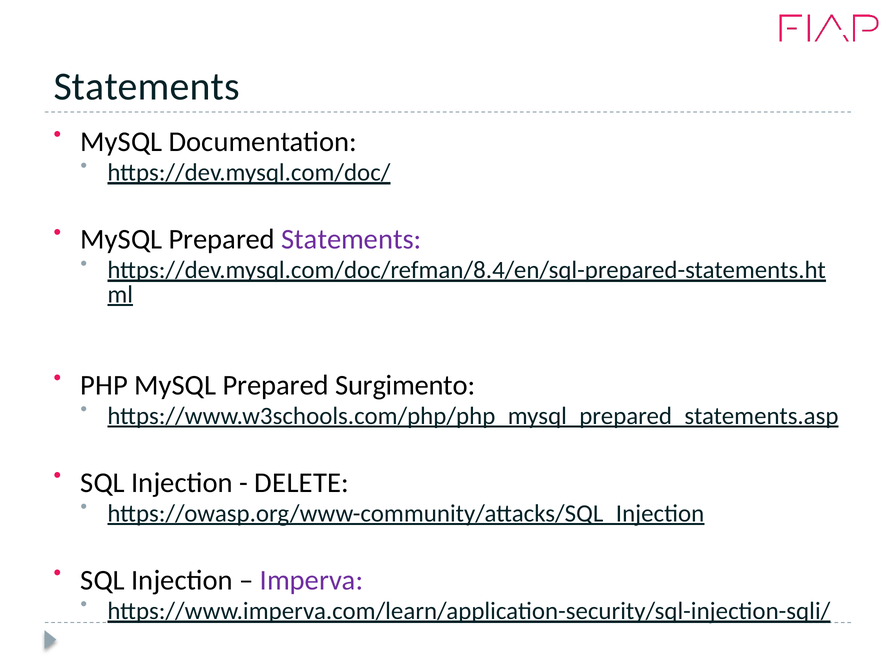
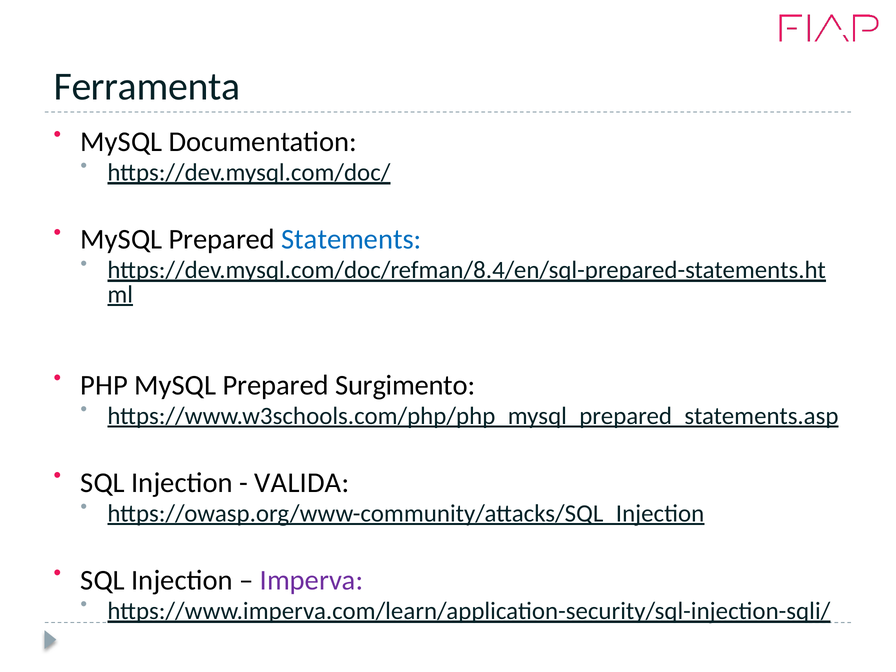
Statements: Statements -> Ferramenta (147, 86)
Statements colour: purple -> blue (351, 239)
DELETE: DELETE -> VALIDA (302, 483)
